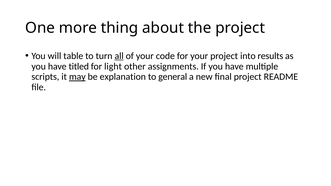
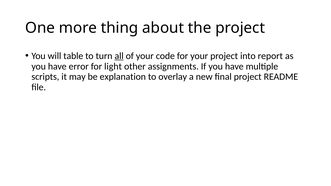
results: results -> report (270, 56)
titled: titled -> error (79, 66)
may underline: present -> none (77, 77)
general: general -> overlay (173, 77)
